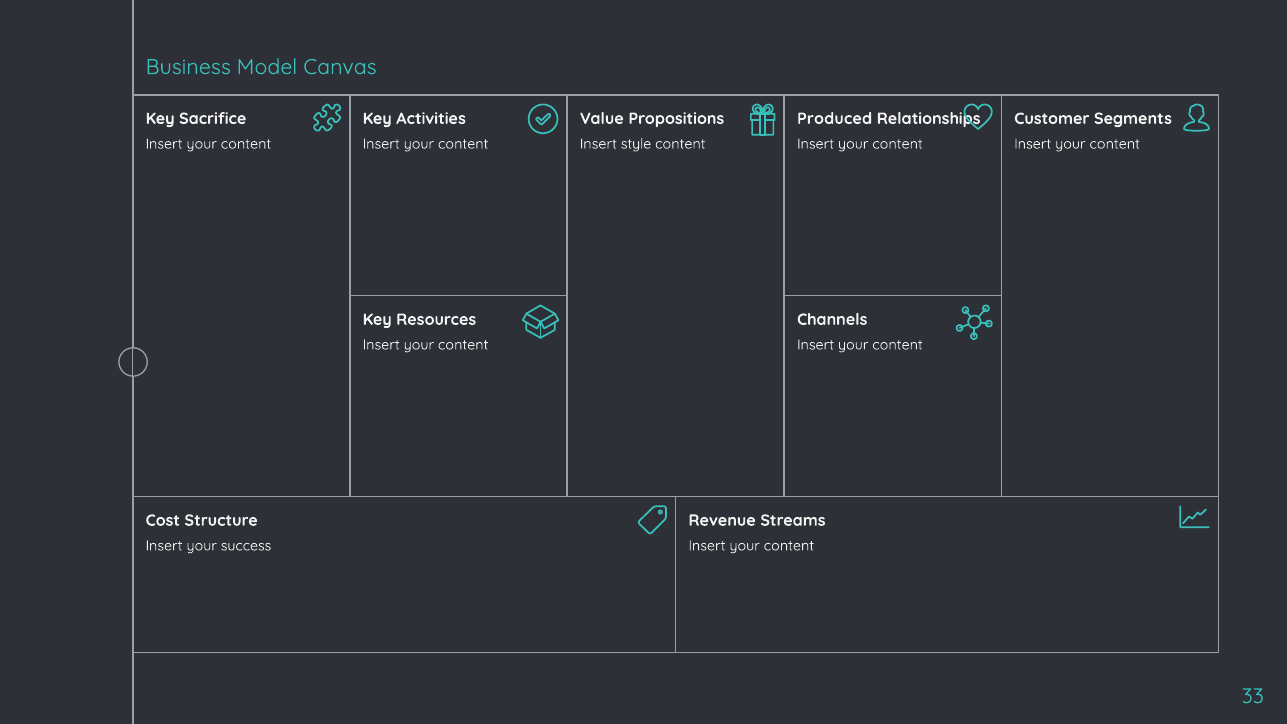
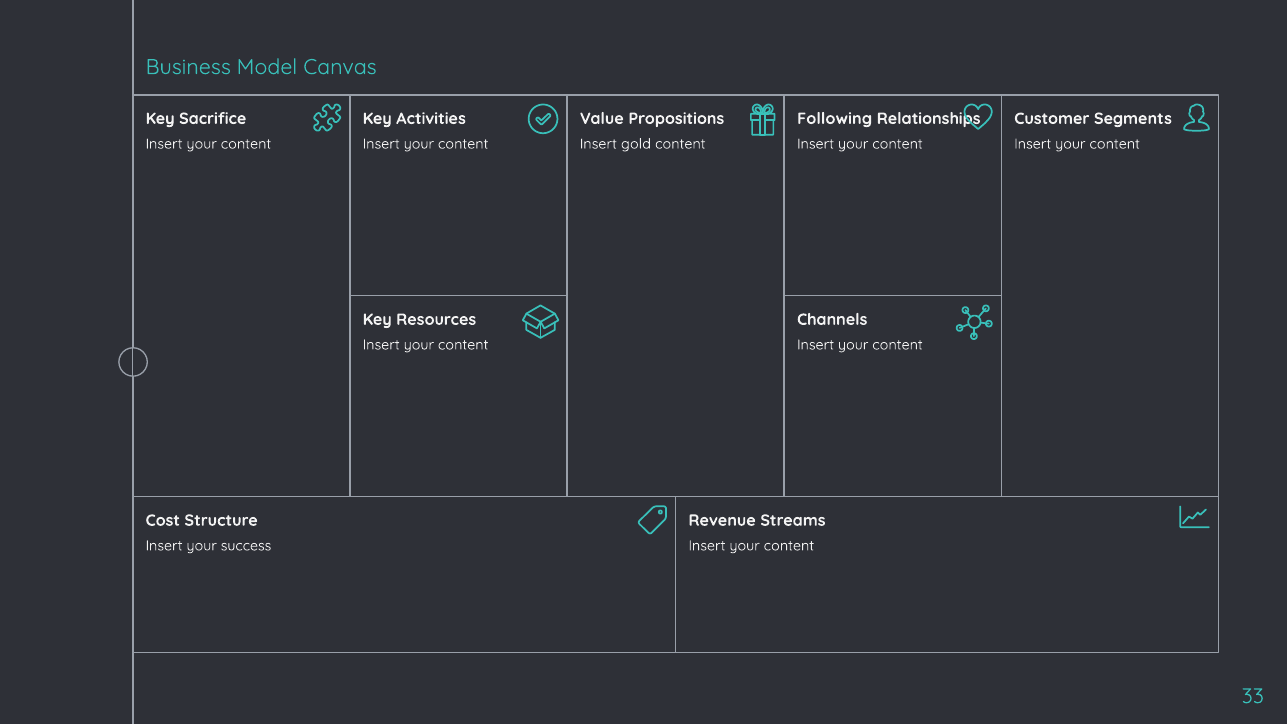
Produced: Produced -> Following (835, 119)
style: style -> gold (636, 144)
